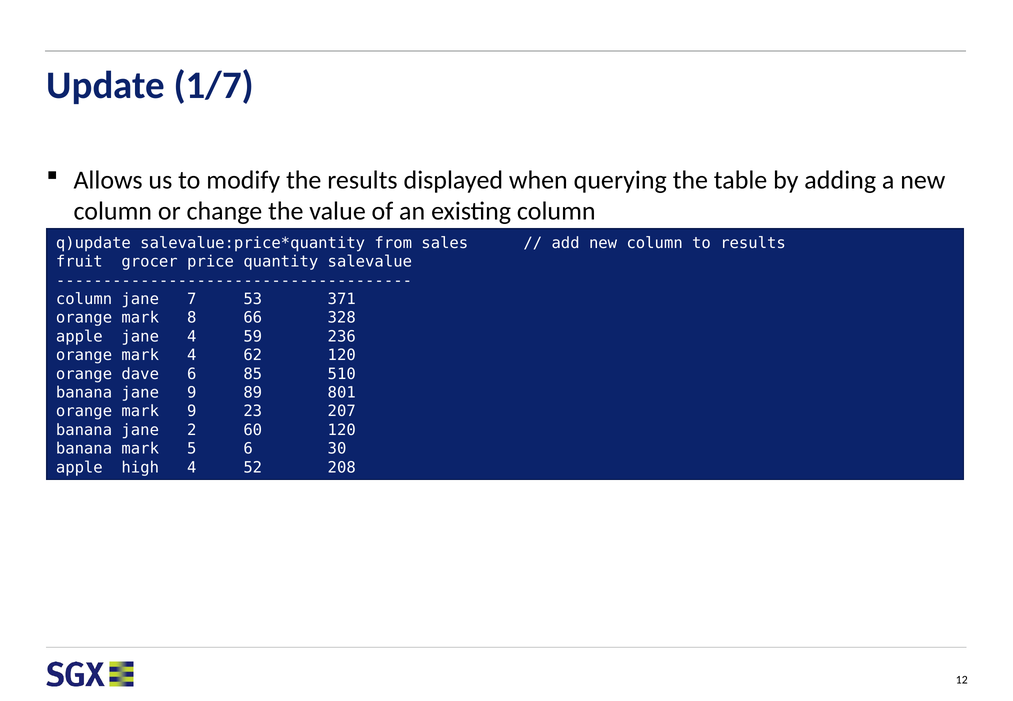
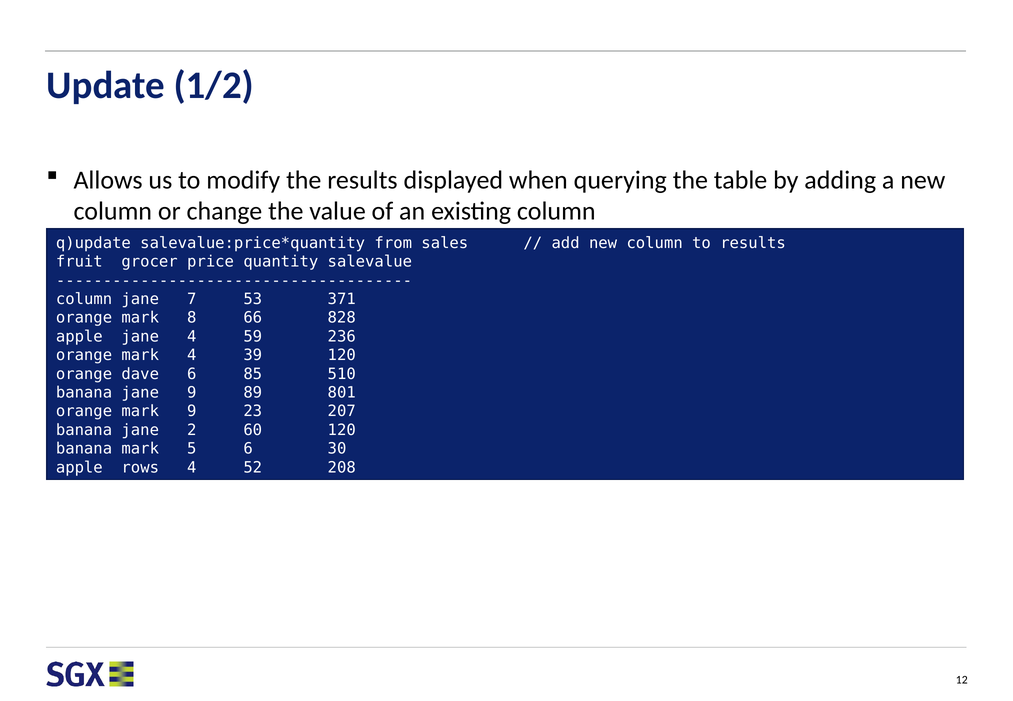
1/7: 1/7 -> 1/2 (214, 86)
328: 328 -> 828 (342, 318)
62: 62 -> 39 (253, 355)
high: high -> rows (140, 468)
